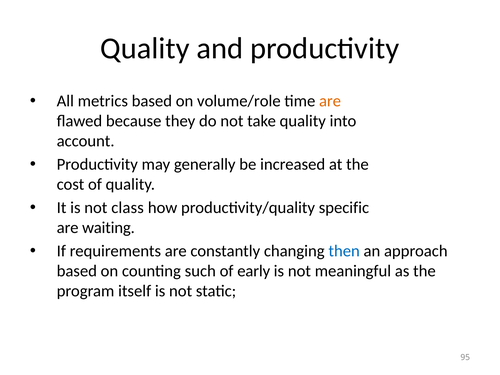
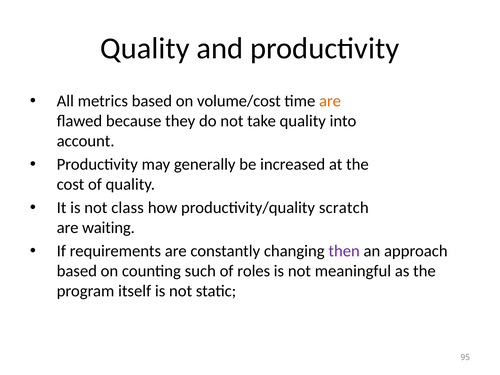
volume/role: volume/role -> volume/cost (239, 101)
specific: specific -> scratch (344, 208)
then colour: blue -> purple (344, 251)
early: early -> roles (254, 271)
